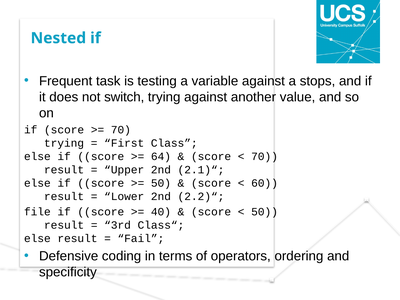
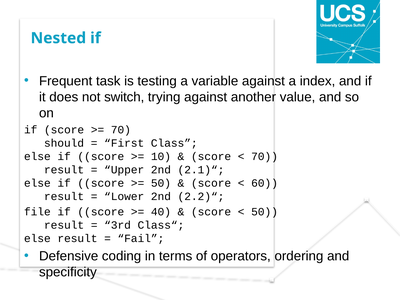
stops: stops -> index (318, 81)
trying: trying -> should (64, 143)
64: 64 -> 10 (161, 156)
